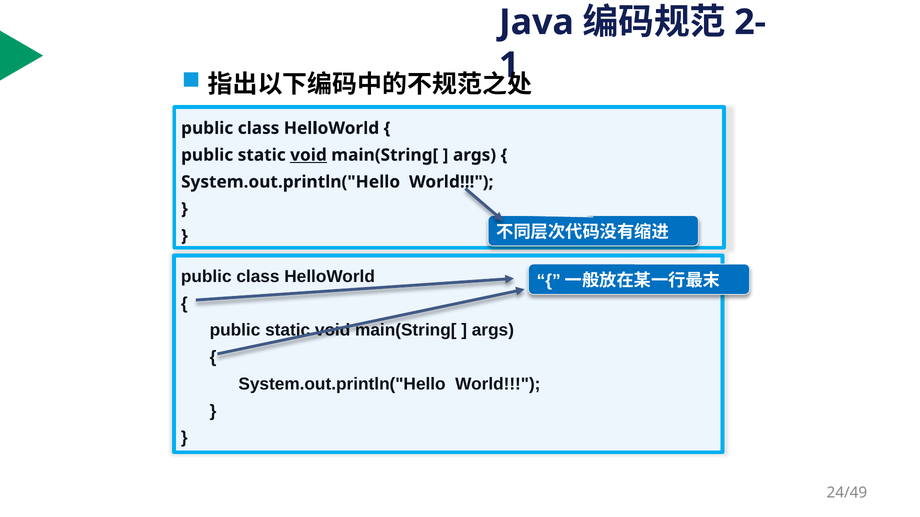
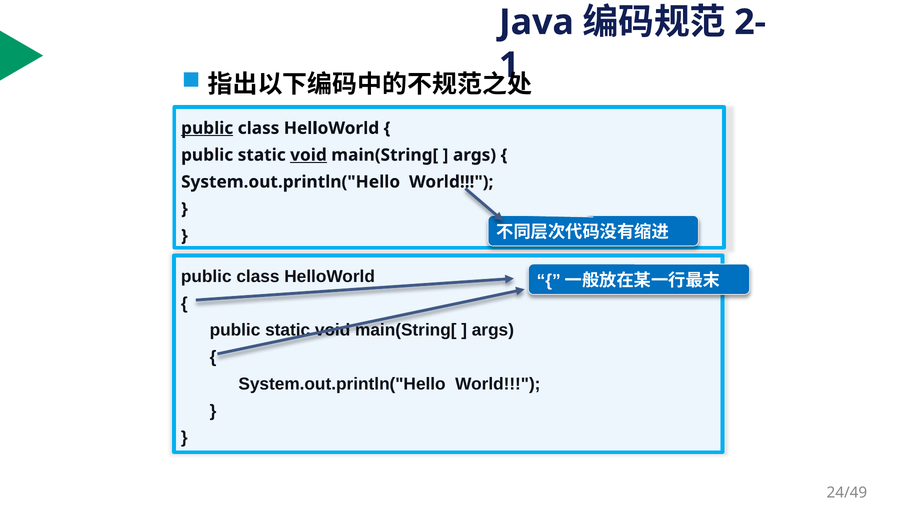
public underline: none -> present (207, 128)
